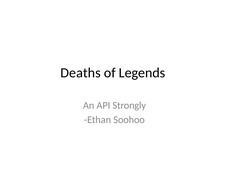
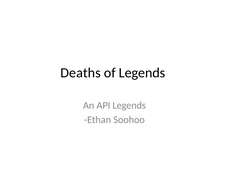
API Strongly: Strongly -> Legends (129, 105)
